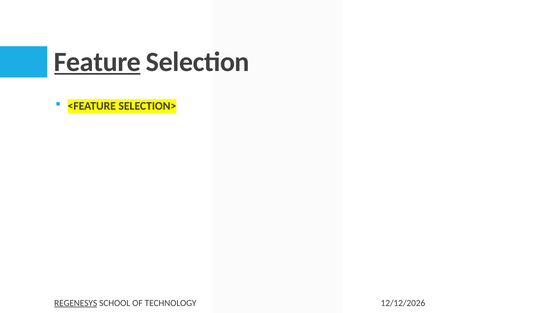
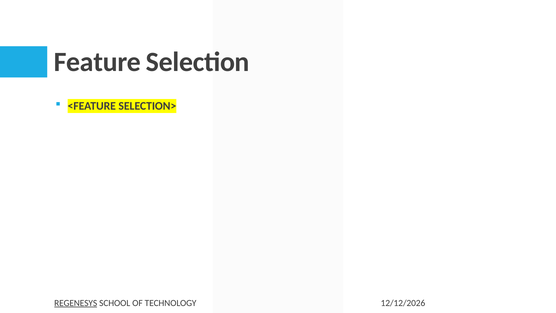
Feature underline: present -> none (97, 62)
